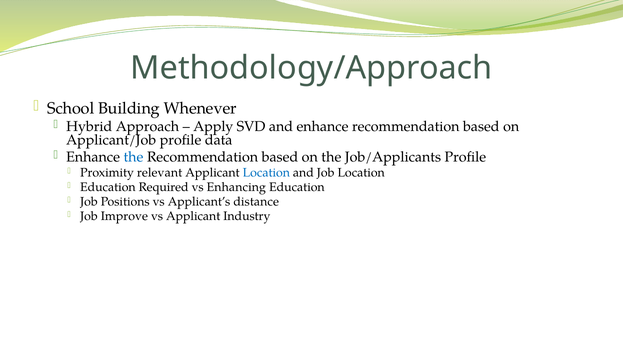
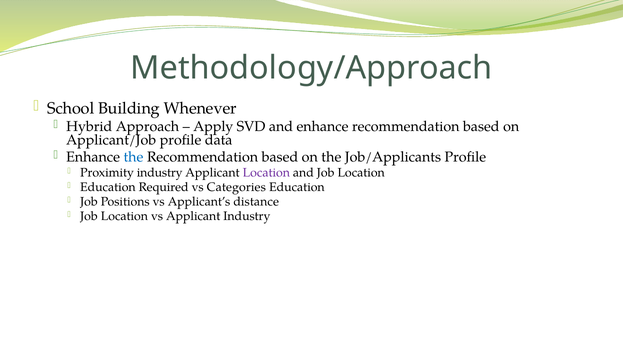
Proximity relevant: relevant -> industry (160, 172)
Location colour: blue -> purple (266, 172)
Enhancing: Enhancing -> Categories (236, 187)
Improve: Improve -> Location (124, 216)
